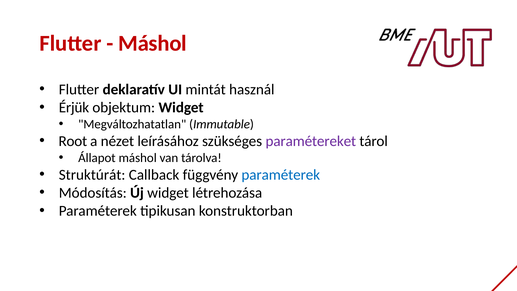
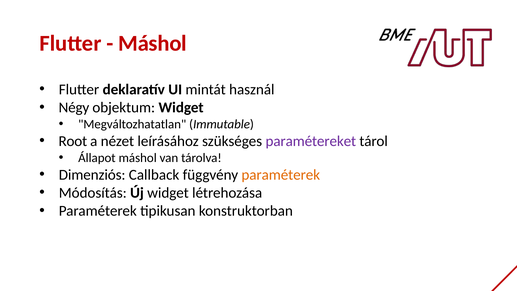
Érjük: Érjük -> Négy (74, 107)
Struktúrát: Struktúrát -> Dimenziós (92, 175)
paraméterek colour: blue -> orange (281, 175)
